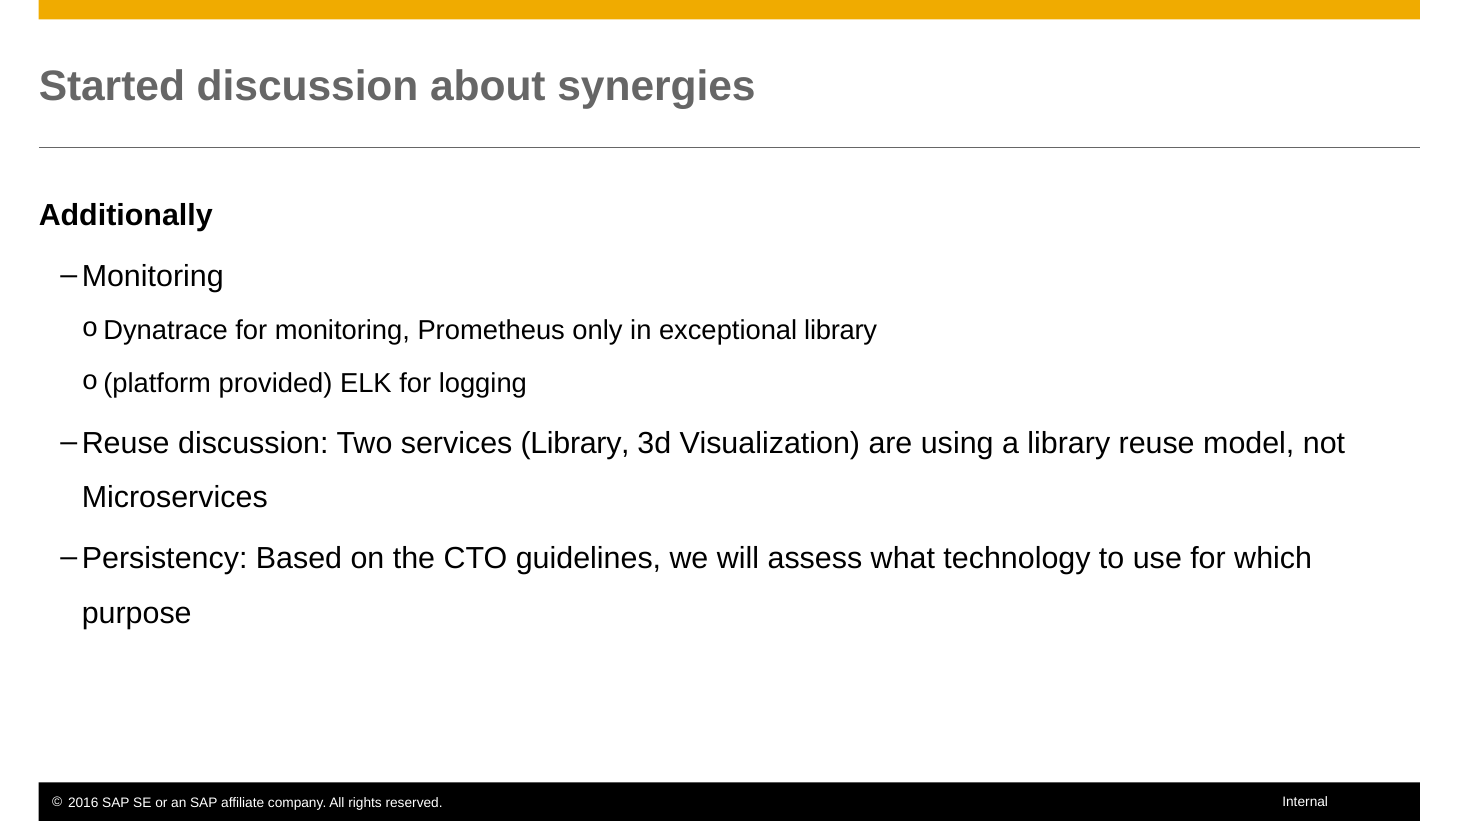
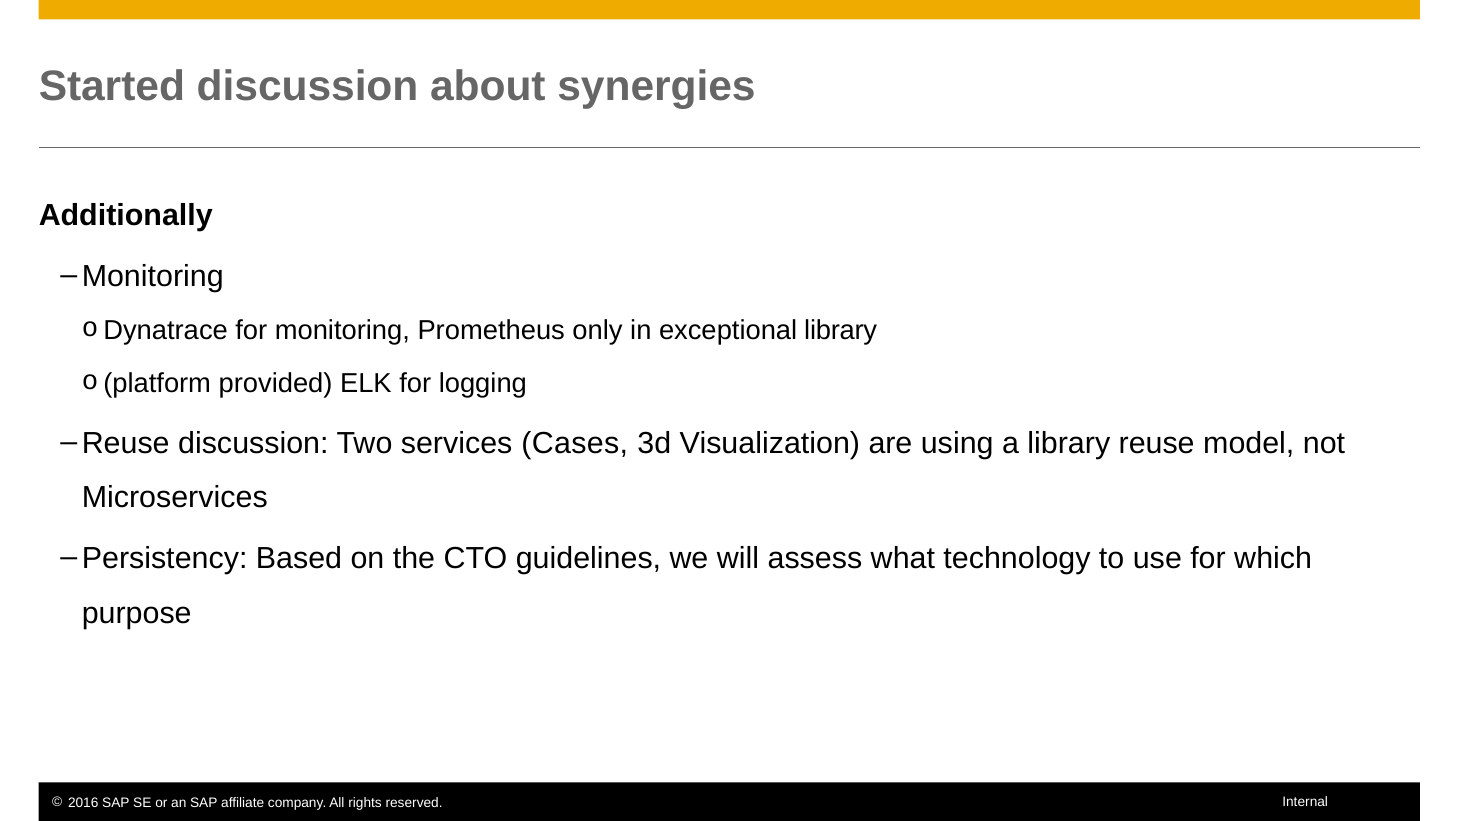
services Library: Library -> Cases (575, 443)
